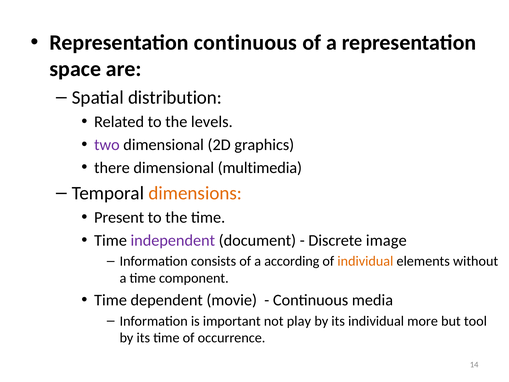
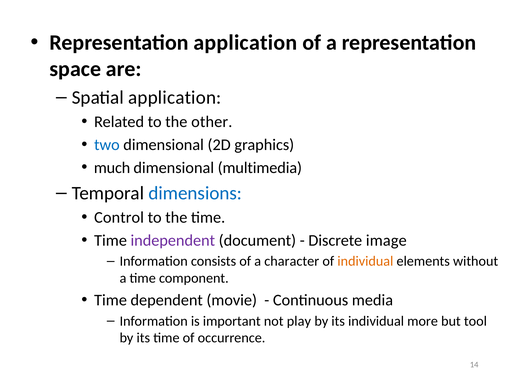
Representation continuous: continuous -> application (245, 43)
Spatial distribution: distribution -> application (175, 97)
levels: levels -> other (212, 122)
two colour: purple -> blue (107, 145)
there: there -> much (112, 168)
dimensions colour: orange -> blue (195, 193)
Present: Present -> Control (119, 217)
according: according -> character (292, 261)
